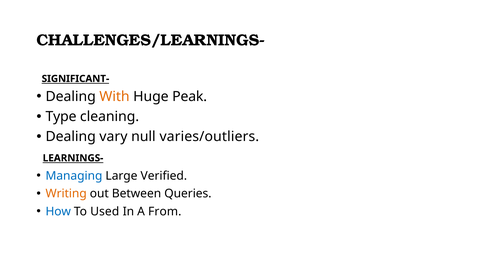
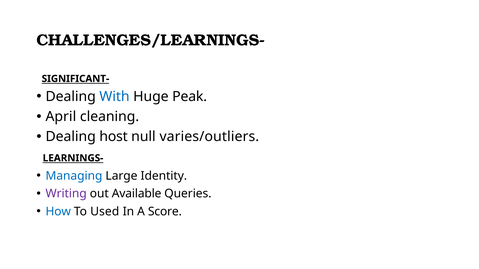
With colour: orange -> blue (114, 97)
Type: Type -> April (61, 117)
vary: vary -> host (114, 137)
Verified: Verified -> Identity (164, 176)
Writing colour: orange -> purple (66, 194)
Between: Between -> Available (137, 194)
From: From -> Score (165, 212)
